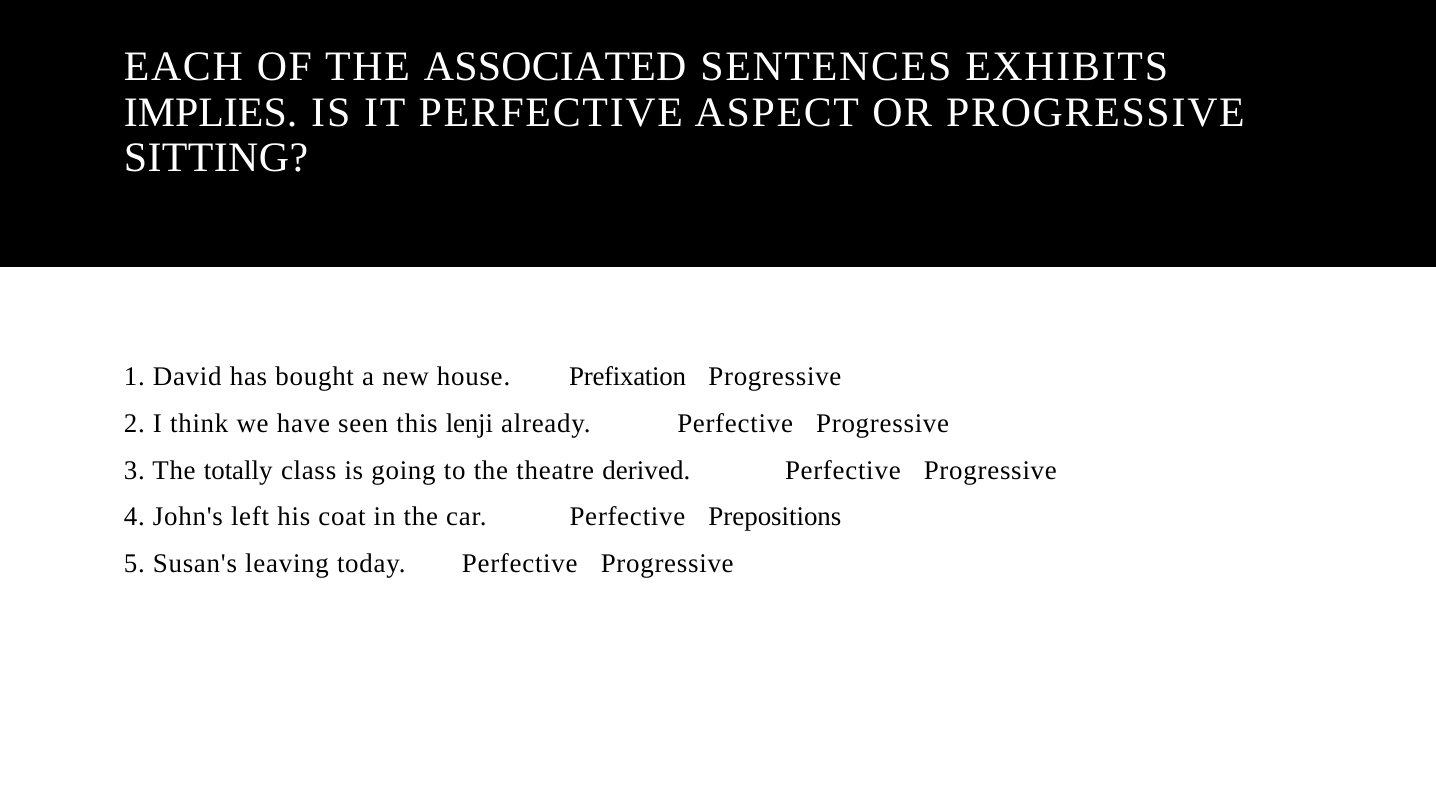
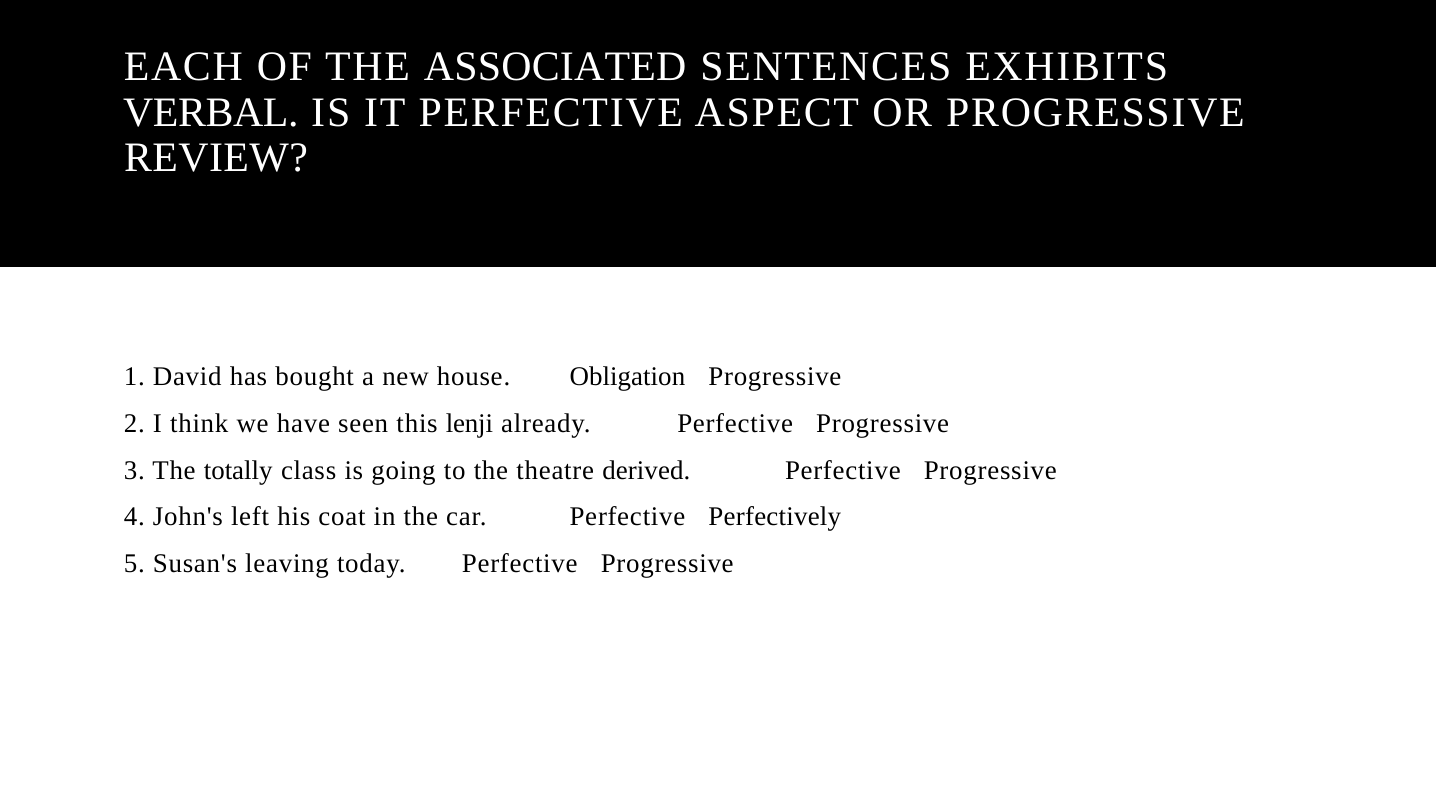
IMPLIES: IMPLIES -> VERBAL (211, 112)
SITTING: SITTING -> REVIEW (216, 157)
Prefixation: Prefixation -> Obligation (627, 377)
Prepositions: Prepositions -> Perfectively (775, 517)
